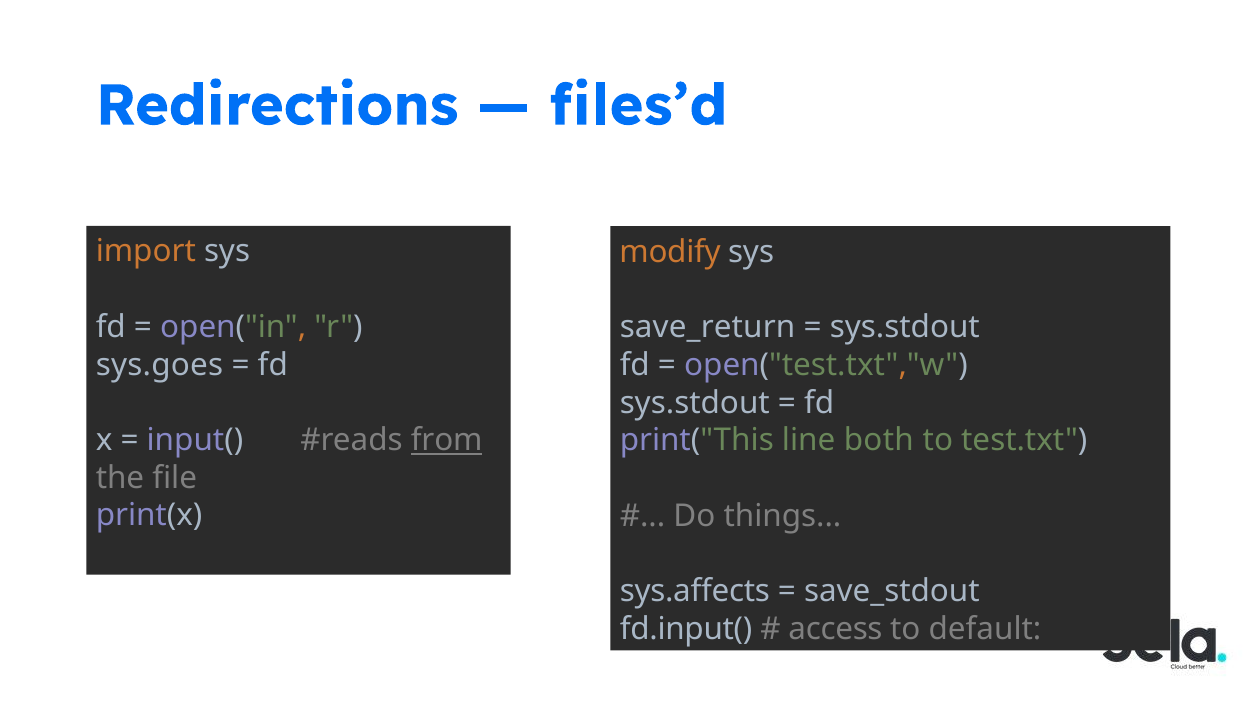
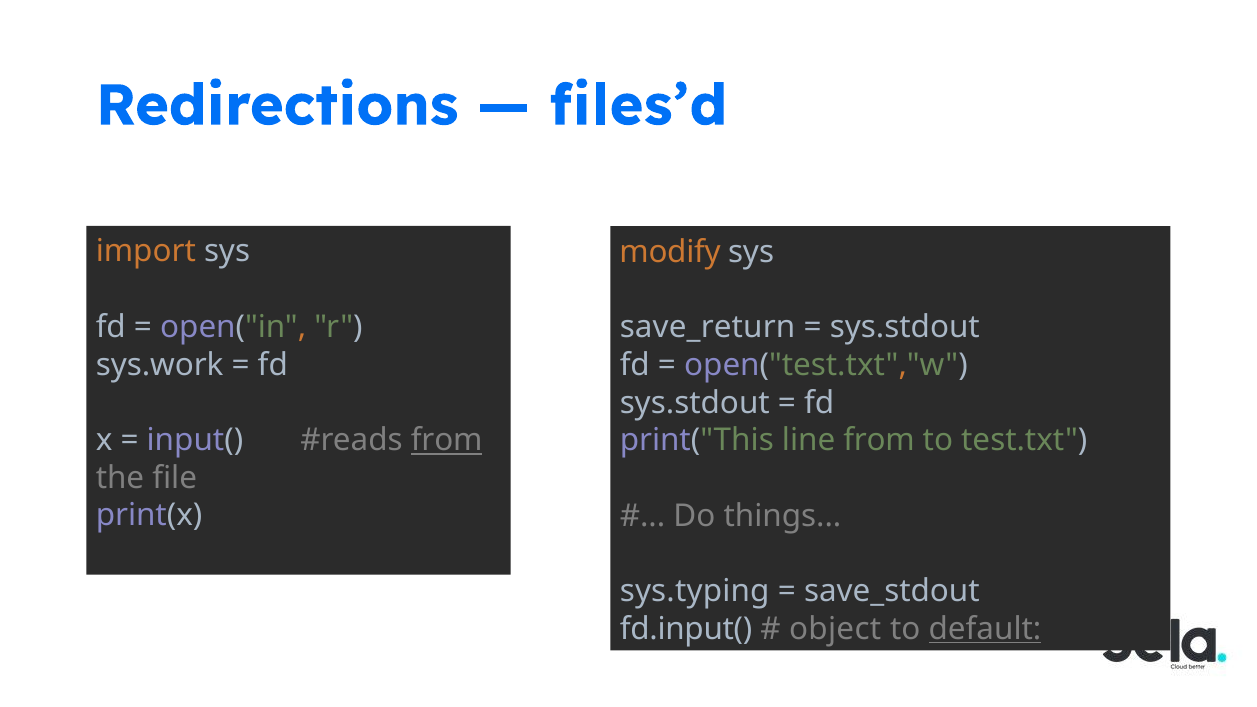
sys.goes: sys.goes -> sys.work (160, 365)
line both: both -> from (879, 440)
sys.affects: sys.affects -> sys.typing (695, 591)
access: access -> object (835, 629)
default underline: none -> present (985, 629)
